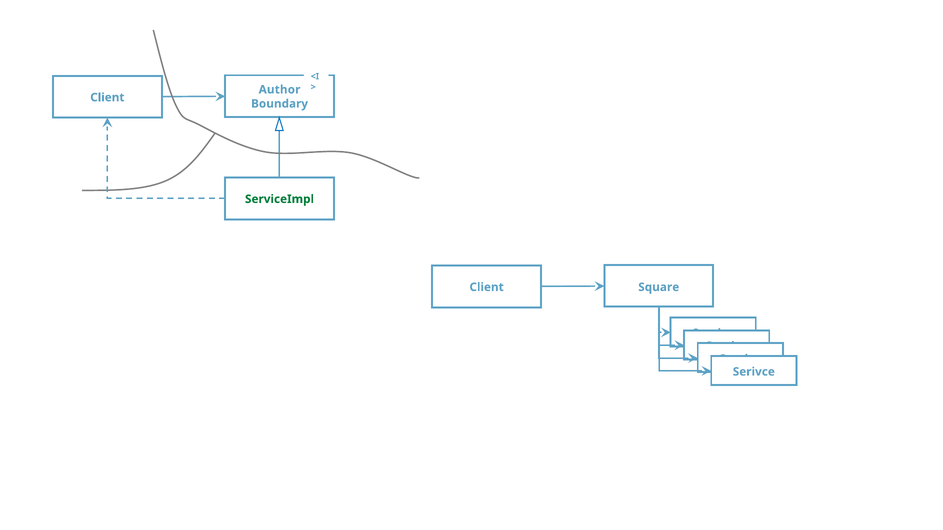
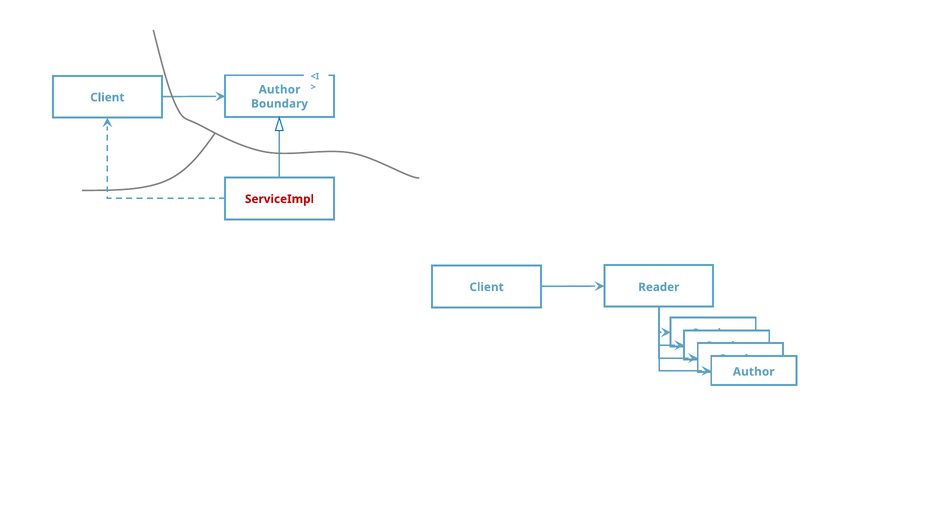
ServiceImpl colour: green -> red (280, 199)
Square: Square -> Reader (659, 287)
Serivce: Serivce -> Author (754, 372)
